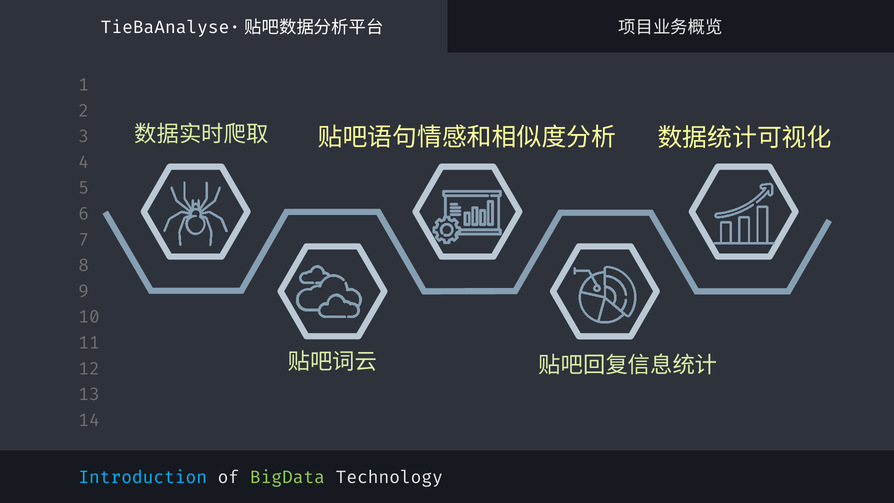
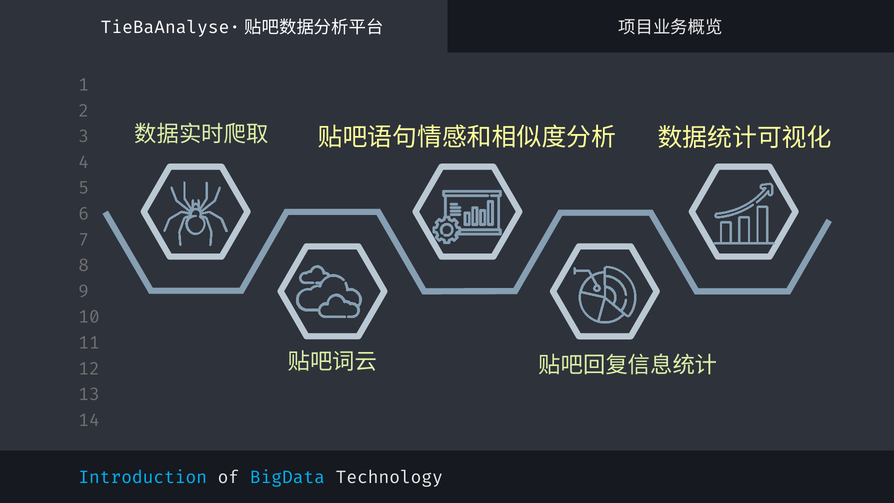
BigData colour: light green -> light blue (287, 478)
